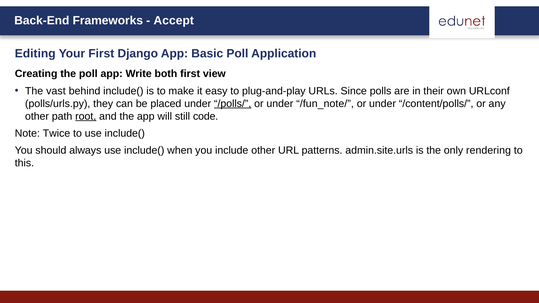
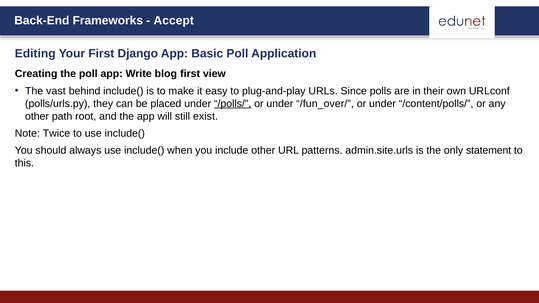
both: both -> blog (166, 74)
/fun_note/: /fun_note/ -> /fun_over/ (325, 104)
root underline: present -> none (86, 116)
code: code -> exist (206, 116)
rendering: rendering -> statement (489, 150)
